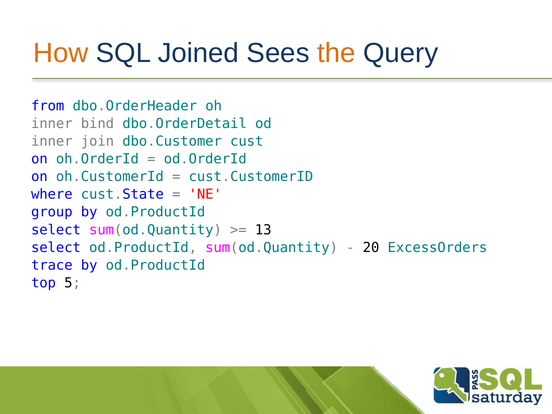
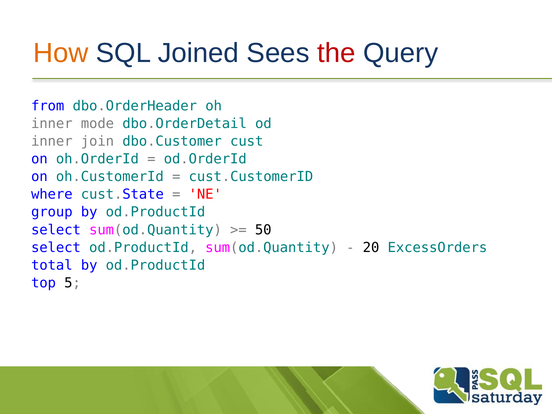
the colour: orange -> red (336, 53)
bind: bind -> mode (97, 124)
13: 13 -> 50 (263, 230)
trace: trace -> total (52, 265)
